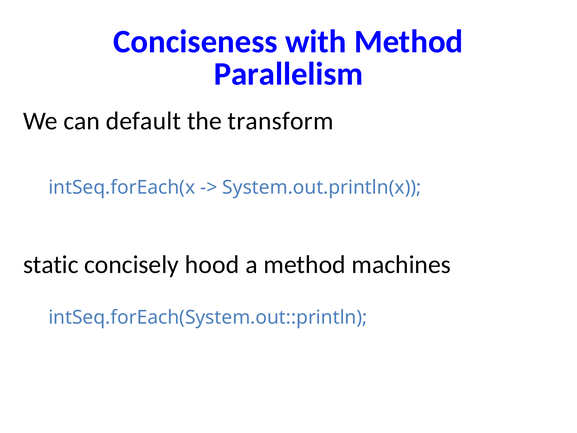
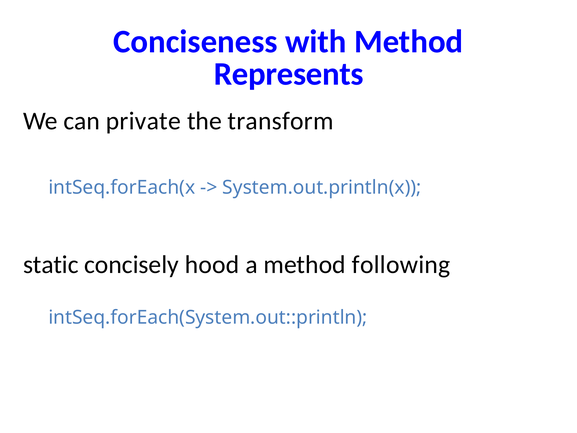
Parallelism: Parallelism -> Represents (289, 74)
default: default -> private (143, 121)
machines: machines -> following (401, 265)
